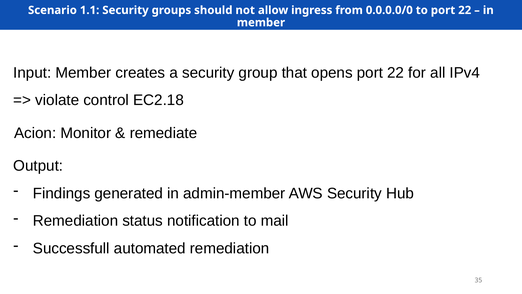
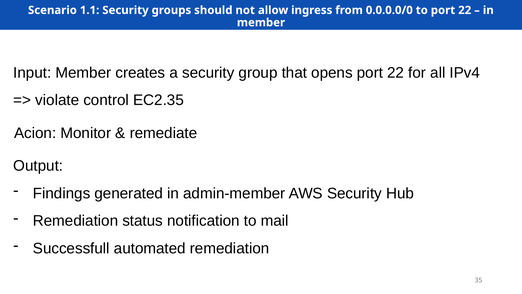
EC2.18: EC2.18 -> EC2.35 (159, 100)
